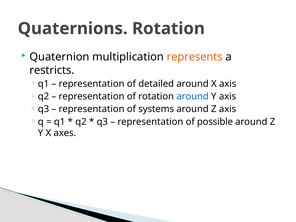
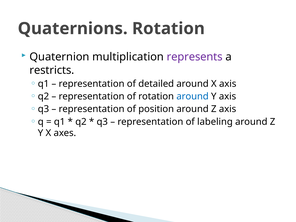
represents colour: orange -> purple (195, 57)
systems: systems -> position (156, 109)
possible: possible -> labeling (215, 122)
